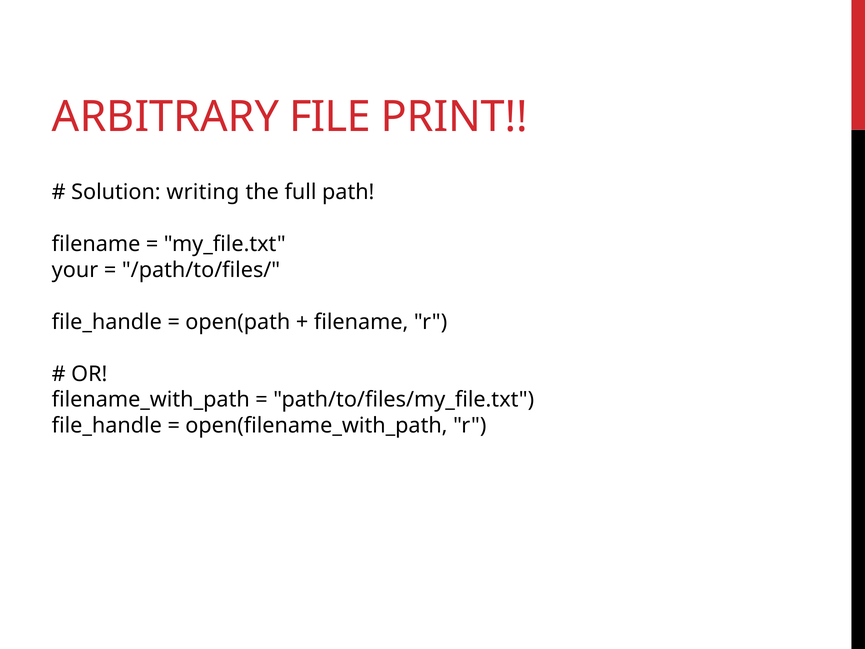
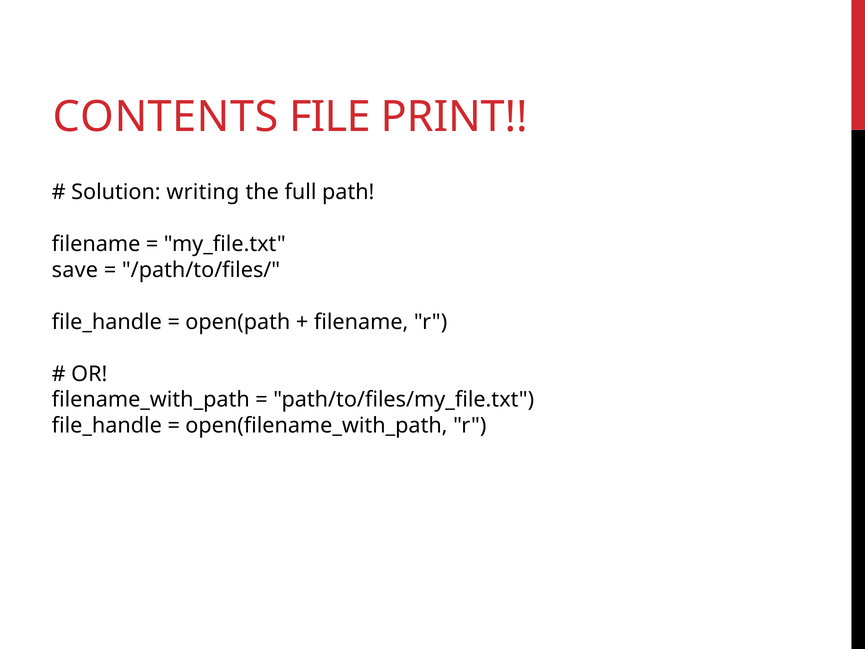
ARBITRARY: ARBITRARY -> CONTENTS (165, 117)
your: your -> save (75, 270)
